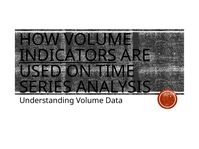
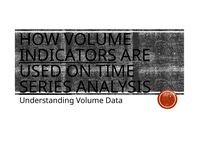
SERIES underline: none -> present (45, 87)
